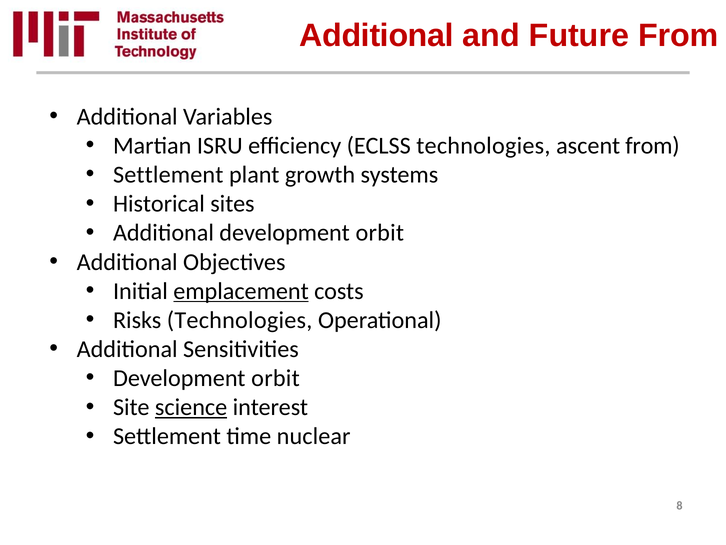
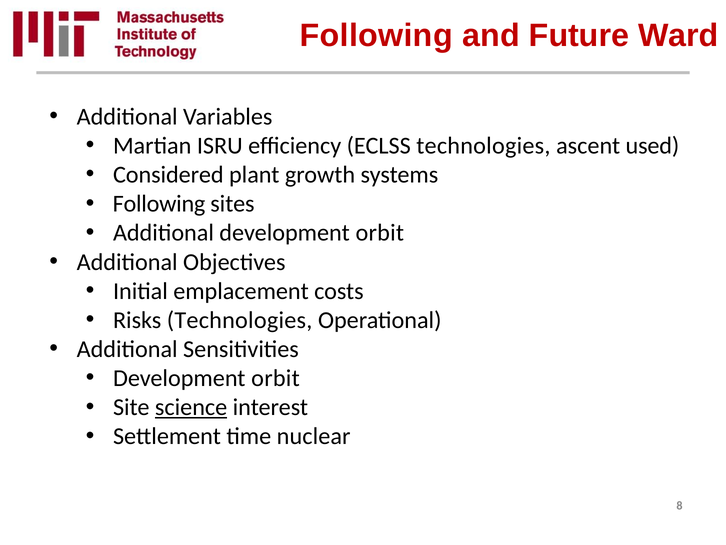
Additional: Additional -> Following (376, 36)
Future From: From -> Ward (678, 36)
ascent from: from -> used (652, 146)
Settlement: Settlement -> Considered (168, 175)
Historical: Historical -> Following (159, 204)
emplacement underline: present -> none (241, 291)
